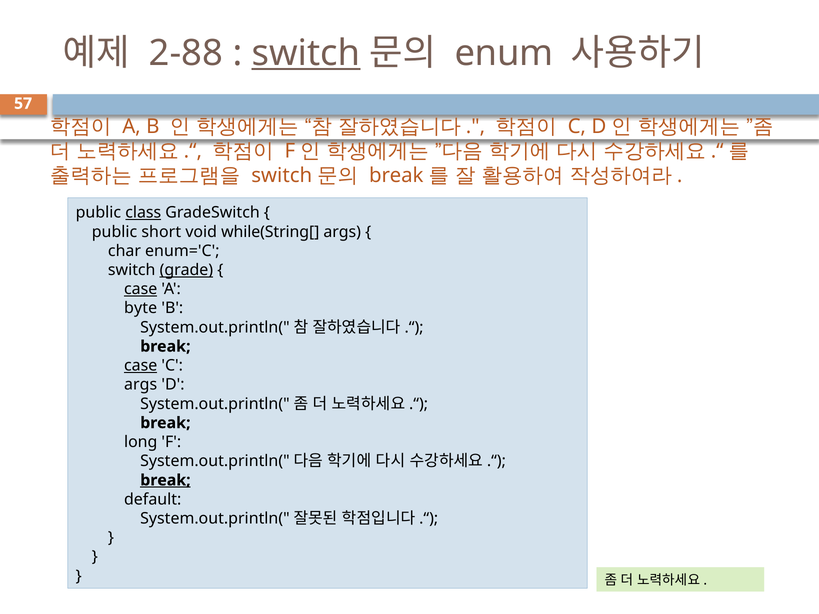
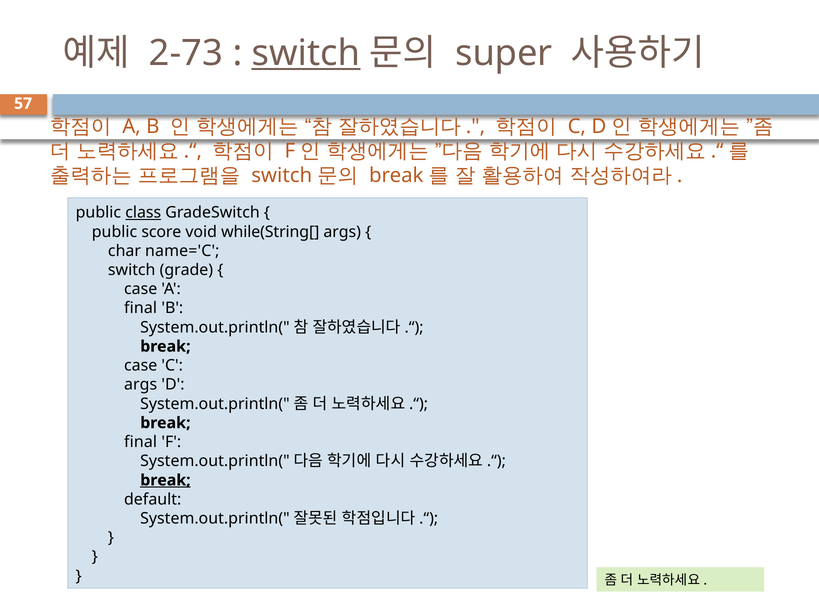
2-88: 2-88 -> 2-73 (186, 53)
enum: enum -> super (504, 53)
short: short -> score (161, 232)
enum='C: enum='C -> name='C (182, 251)
grade underline: present -> none (186, 270)
case underline: present -> none (141, 289)
byte: byte -> final (141, 308)
case underline: present -> none (141, 366)
long: long -> final (141, 442)
